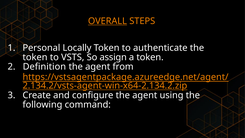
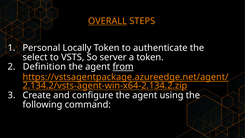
token: token -> select (35, 57)
assign: assign -> server (113, 57)
from underline: none -> present (123, 67)
